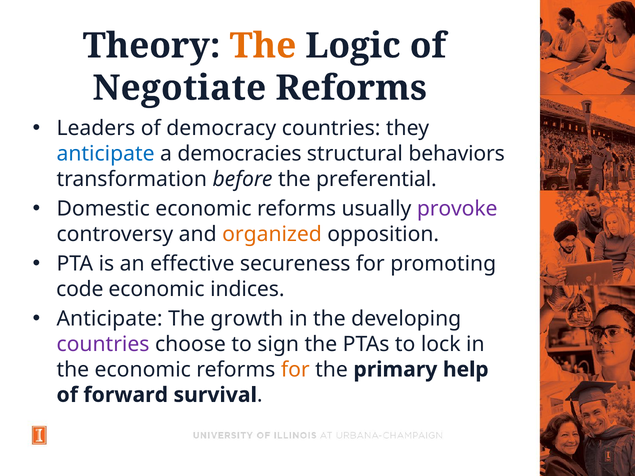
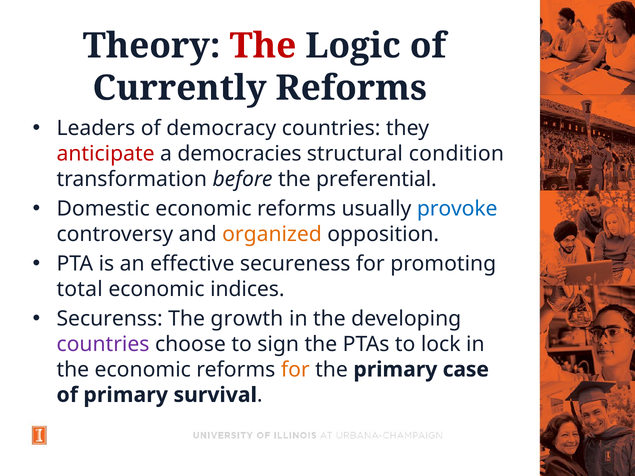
The colour: orange -> red (263, 46)
Negotiate: Negotiate -> Currently (180, 88)
anticipate colour: blue -> red (106, 154)
behaviors: behaviors -> condition (456, 154)
provoke colour: purple -> blue (457, 209)
code: code -> total (80, 289)
Anticipate: Anticipate -> Securenss (110, 319)
help: help -> case (466, 370)
of forward: forward -> primary (126, 395)
